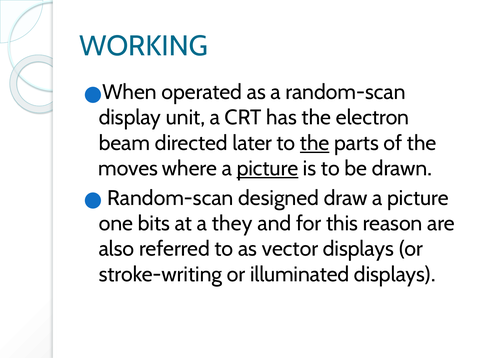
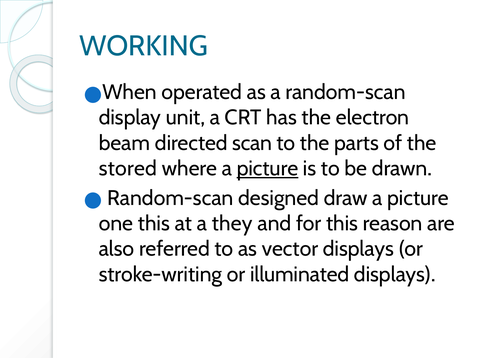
later: later -> scan (252, 143)
the underline: present -> none (315, 143)
moves: moves -> stored (128, 168)
one bits: bits -> this (154, 223)
